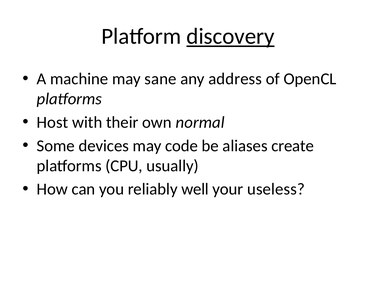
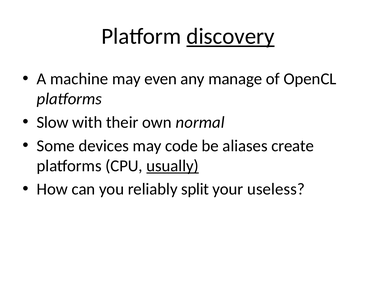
sane: sane -> even (161, 79)
address: address -> manage (235, 79)
Host: Host -> Slow (53, 122)
usually underline: none -> present (173, 166)
well: well -> split (195, 189)
